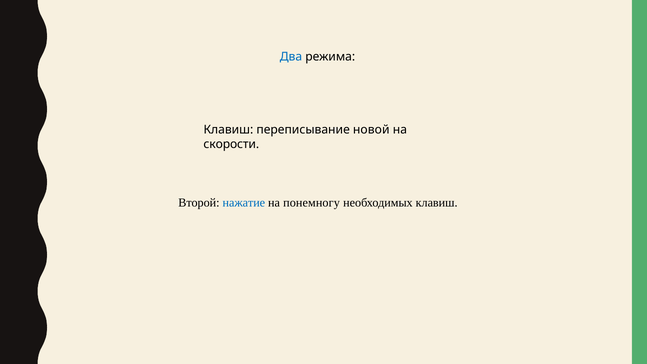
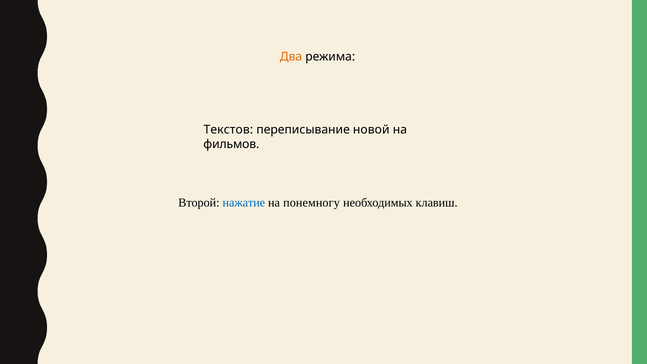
Два colour: blue -> orange (291, 57)
Клавиш: Клавиш -> Текстов (228, 130)
скорости: скорости -> фильмов (231, 144)
